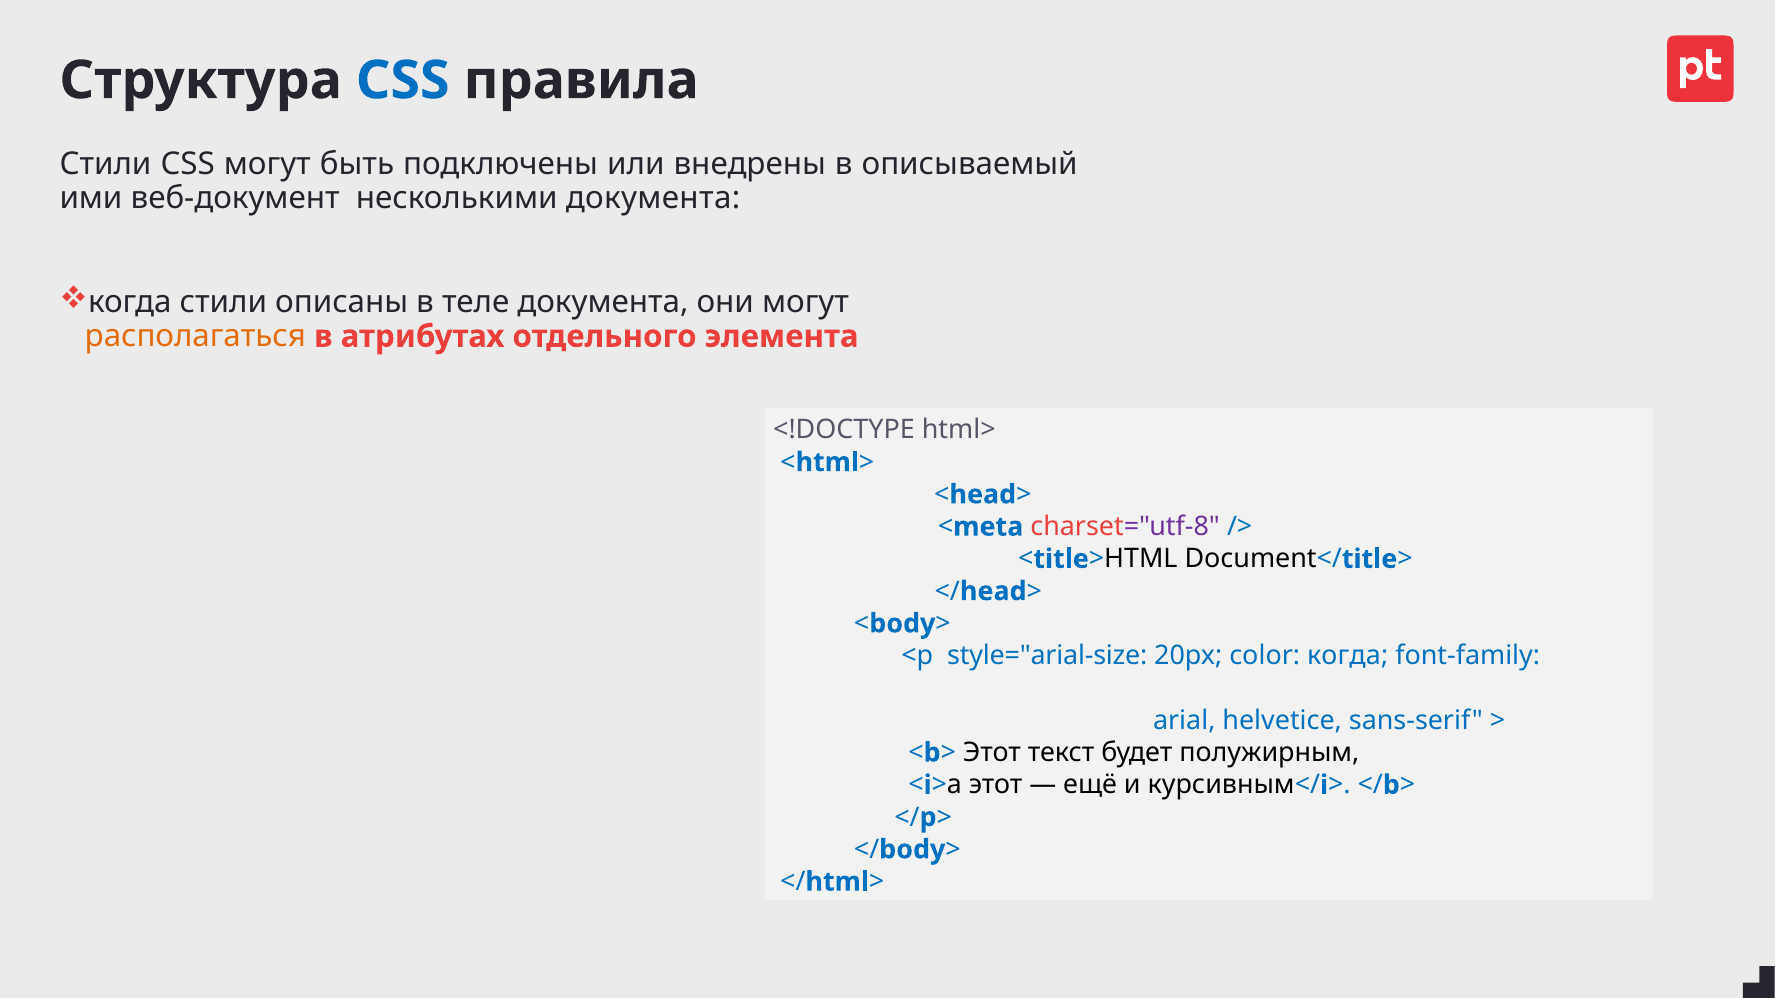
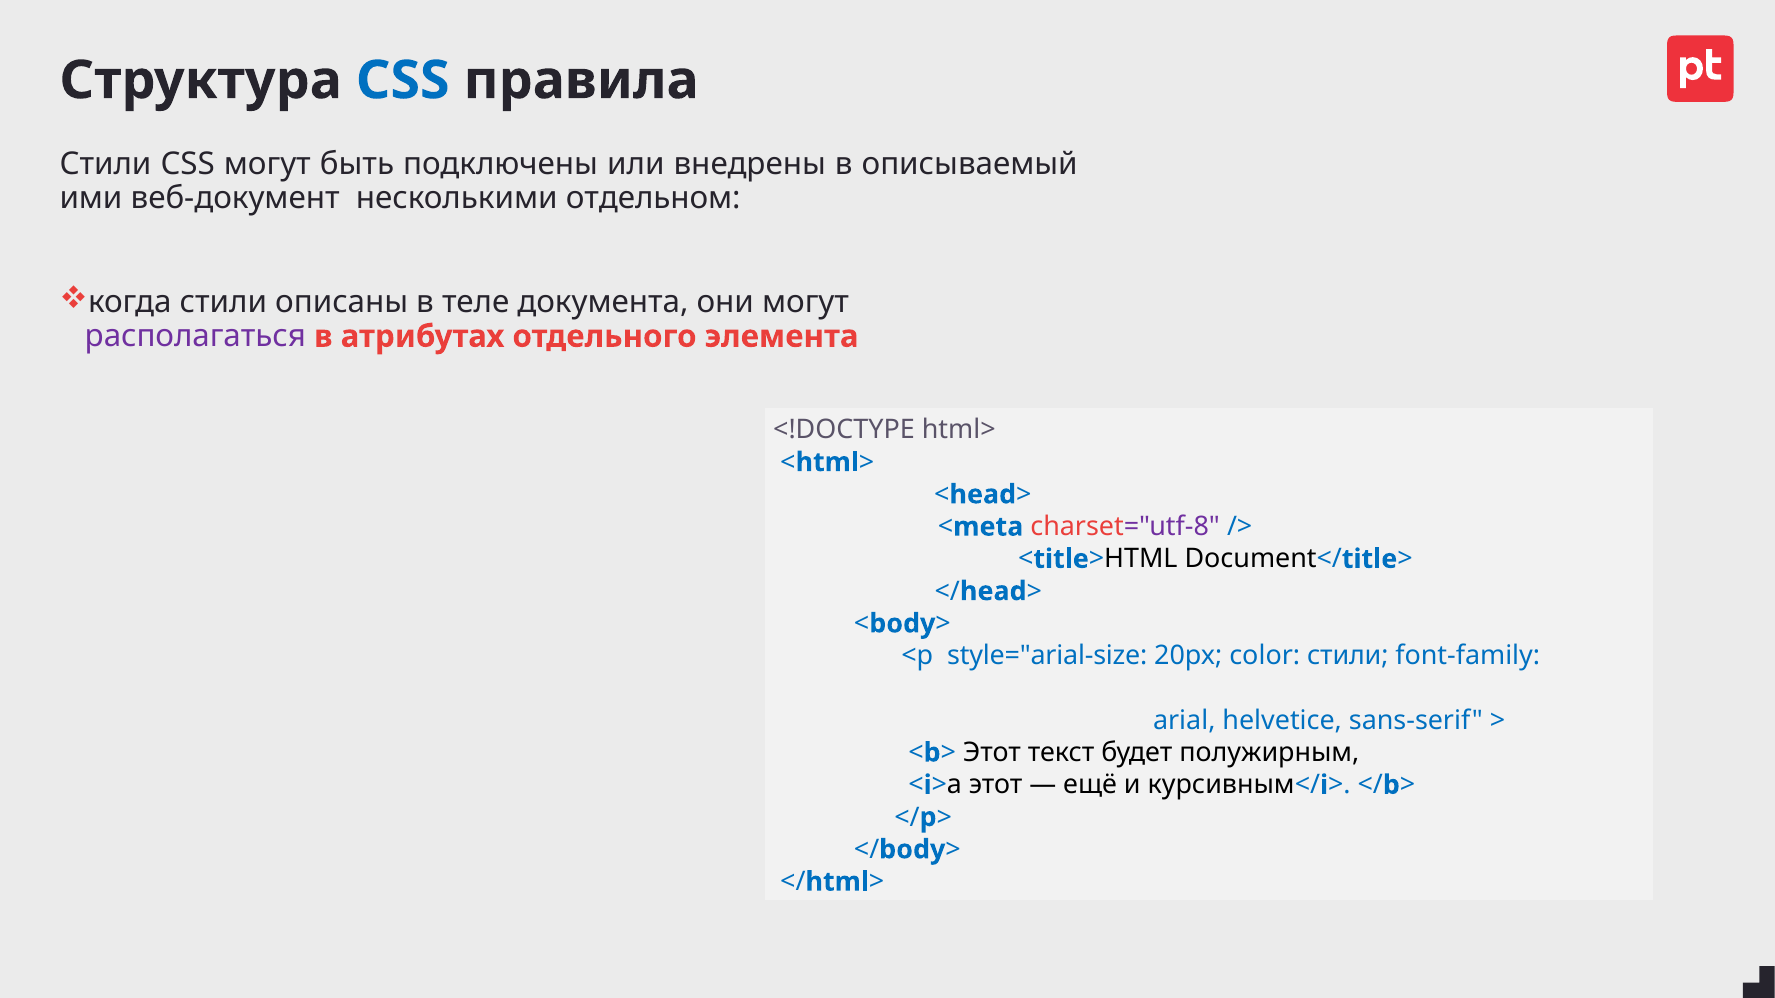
несколькими документа: документа -> отдельном (653, 198)
располагаться colour: orange -> purple (195, 337)
color когда: когда -> стили (1348, 656)
